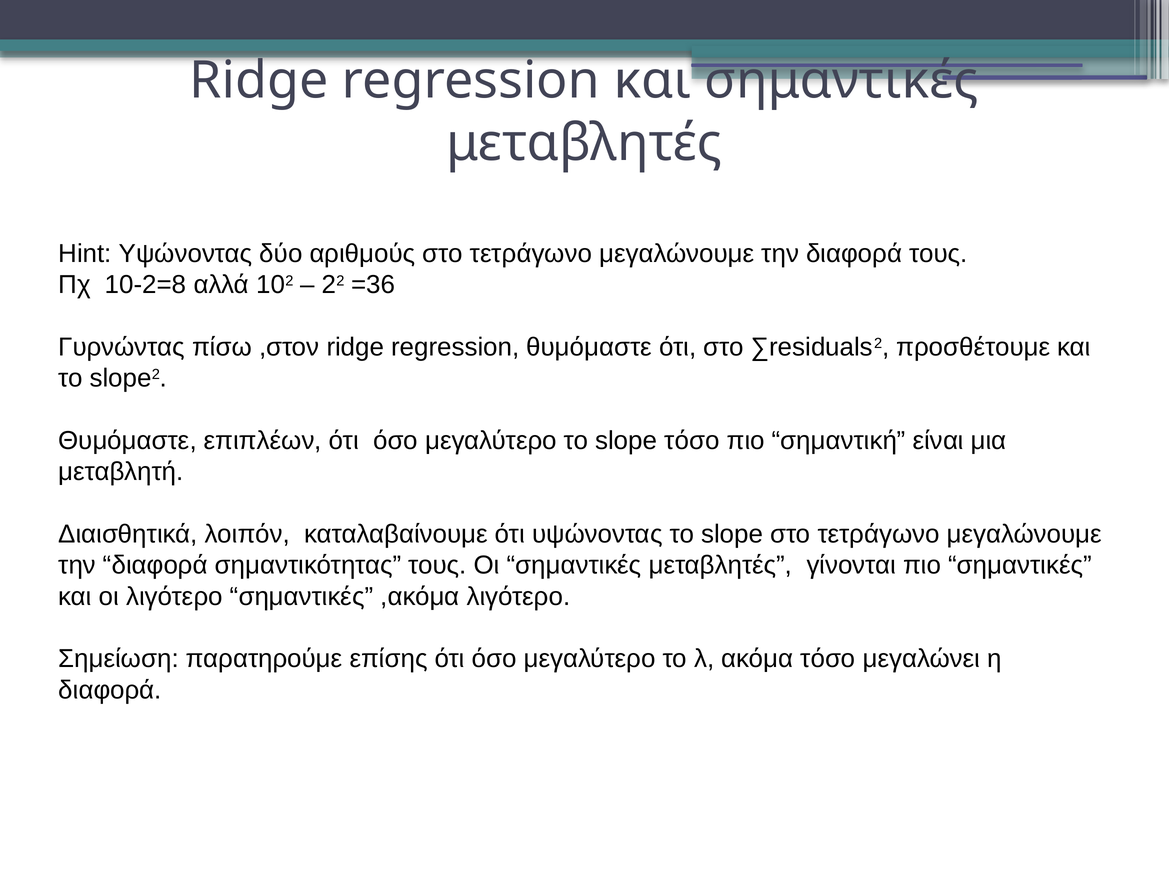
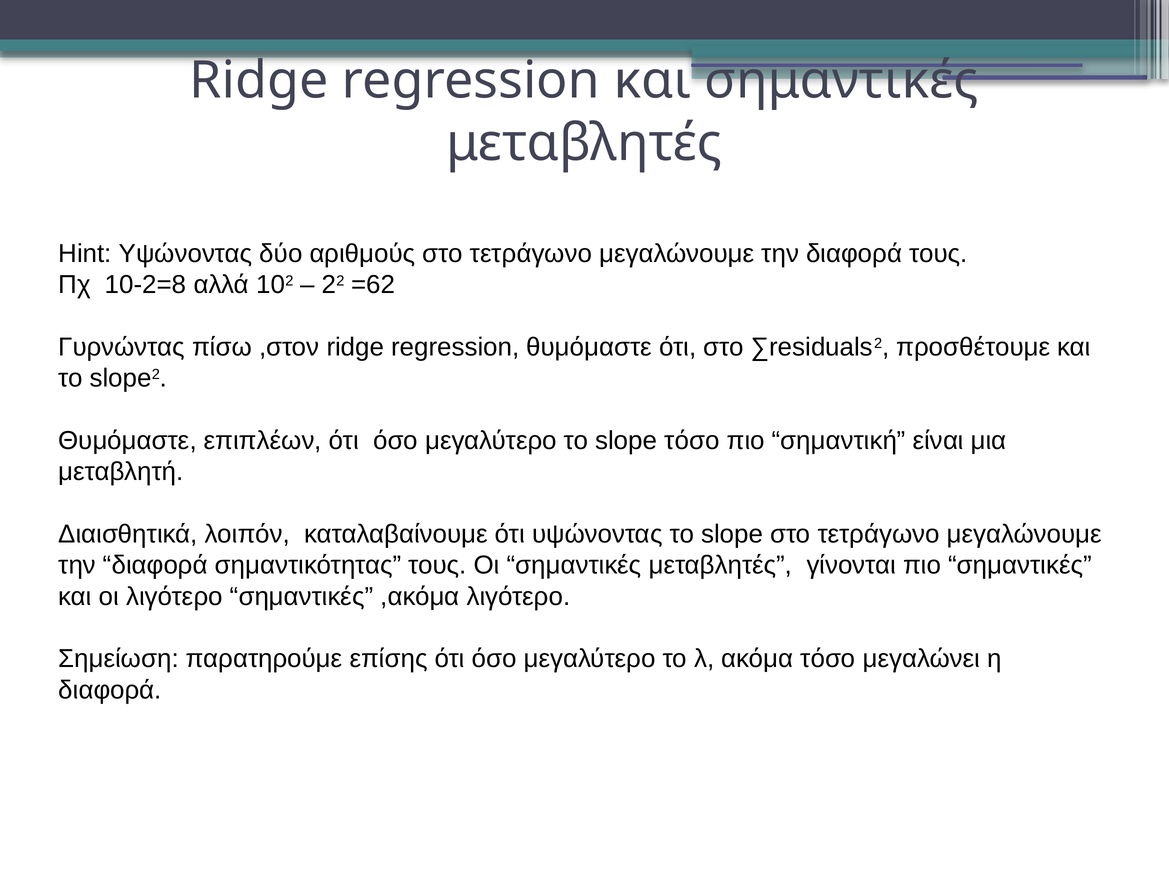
=36: =36 -> =62 (373, 285)
